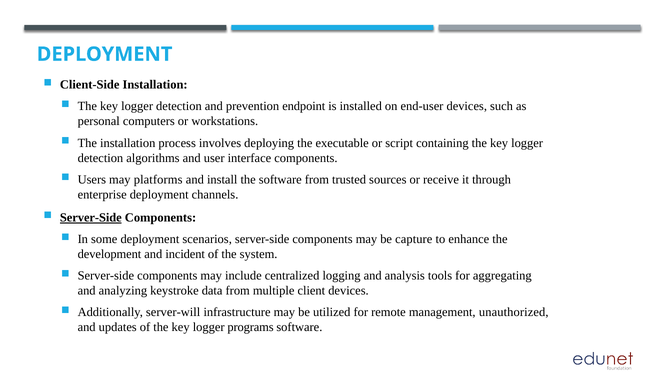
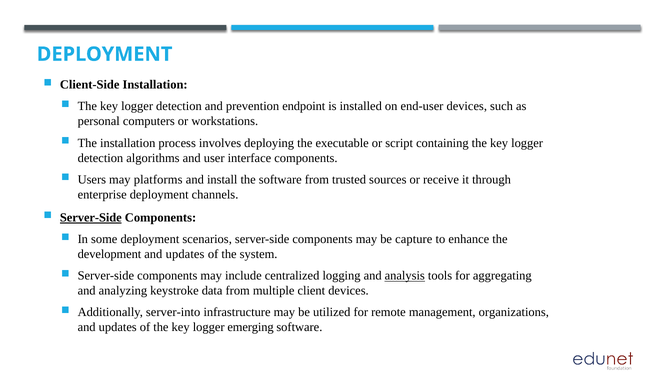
incident: incident -> updates (185, 254)
analysis underline: none -> present (405, 276)
server-will: server-will -> server-into (173, 312)
unauthorized: unauthorized -> organizations (514, 312)
programs: programs -> emerging (251, 327)
